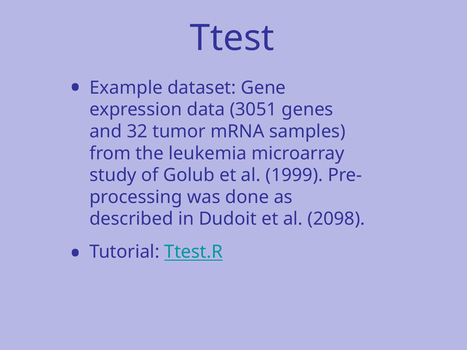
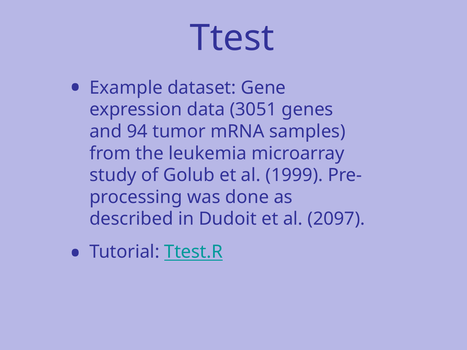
32: 32 -> 94 (137, 132)
2098: 2098 -> 2097 (336, 219)
